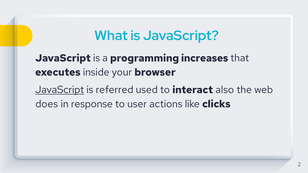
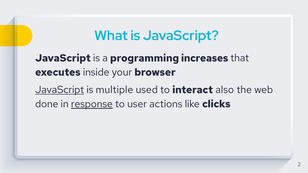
referred: referred -> multiple (114, 90)
does: does -> done (47, 104)
response underline: none -> present (92, 104)
